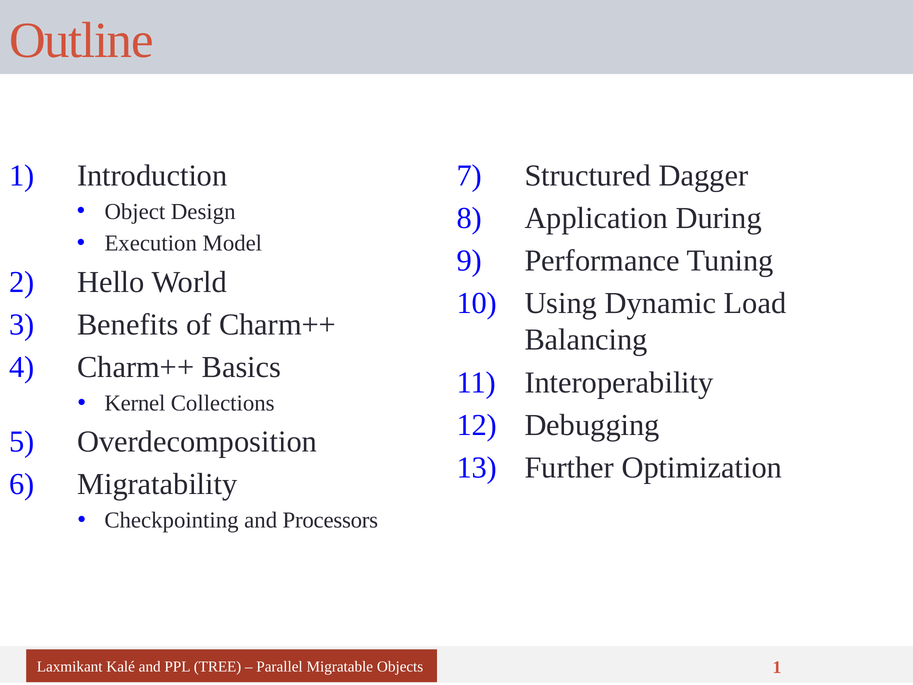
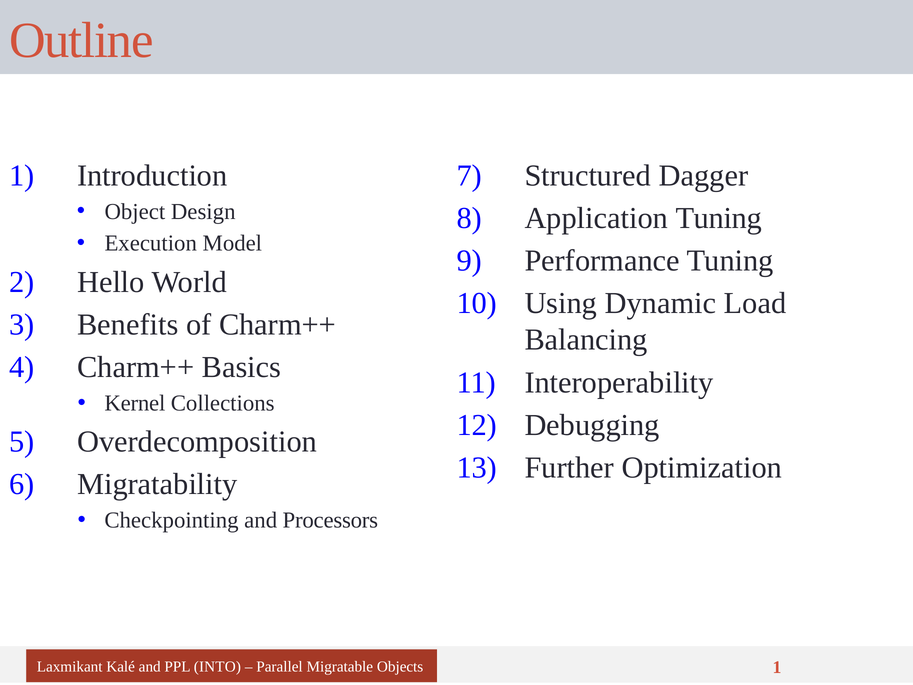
Application During: During -> Tuning (719, 218)
TREE: TREE -> INTO (217, 667)
